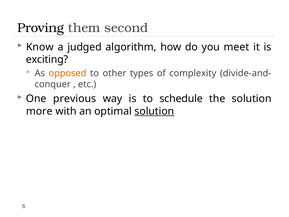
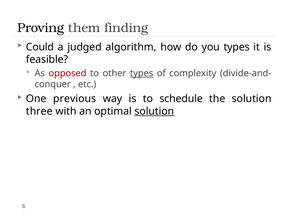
second: second -> finding (126, 28)
Know: Know -> Could (40, 47)
you meet: meet -> types (237, 47)
exciting: exciting -> feasible (47, 59)
opposed colour: orange -> red (68, 73)
types underline: none -> present (142, 73)
more: more -> three (39, 111)
